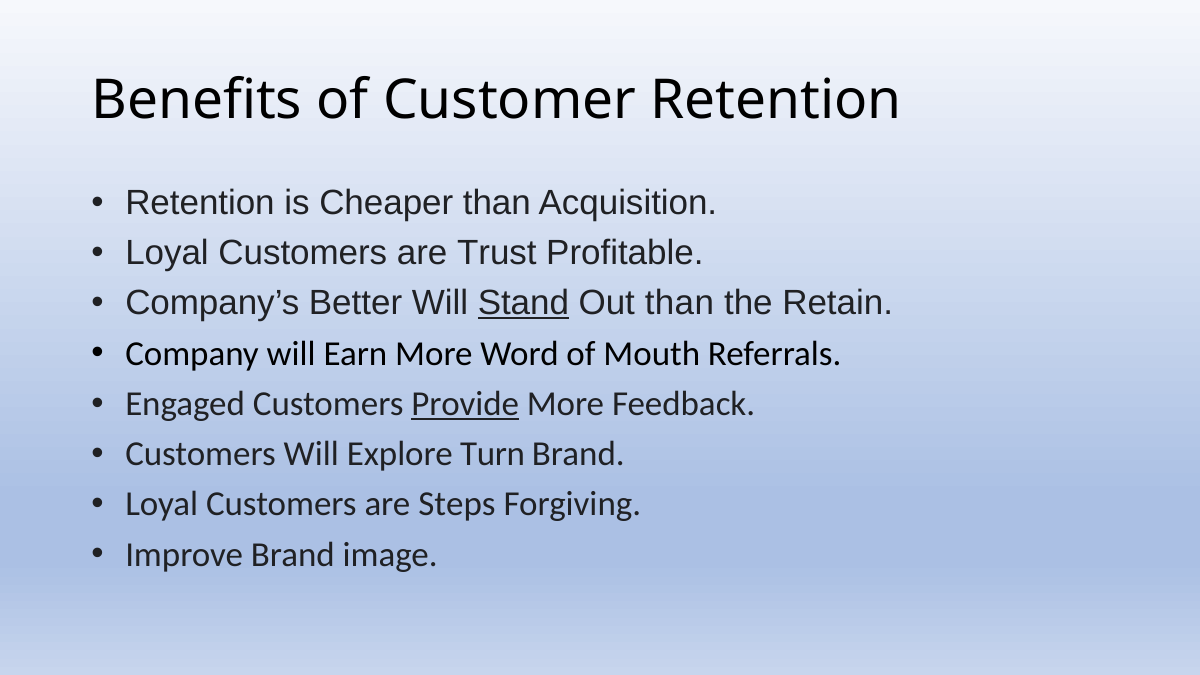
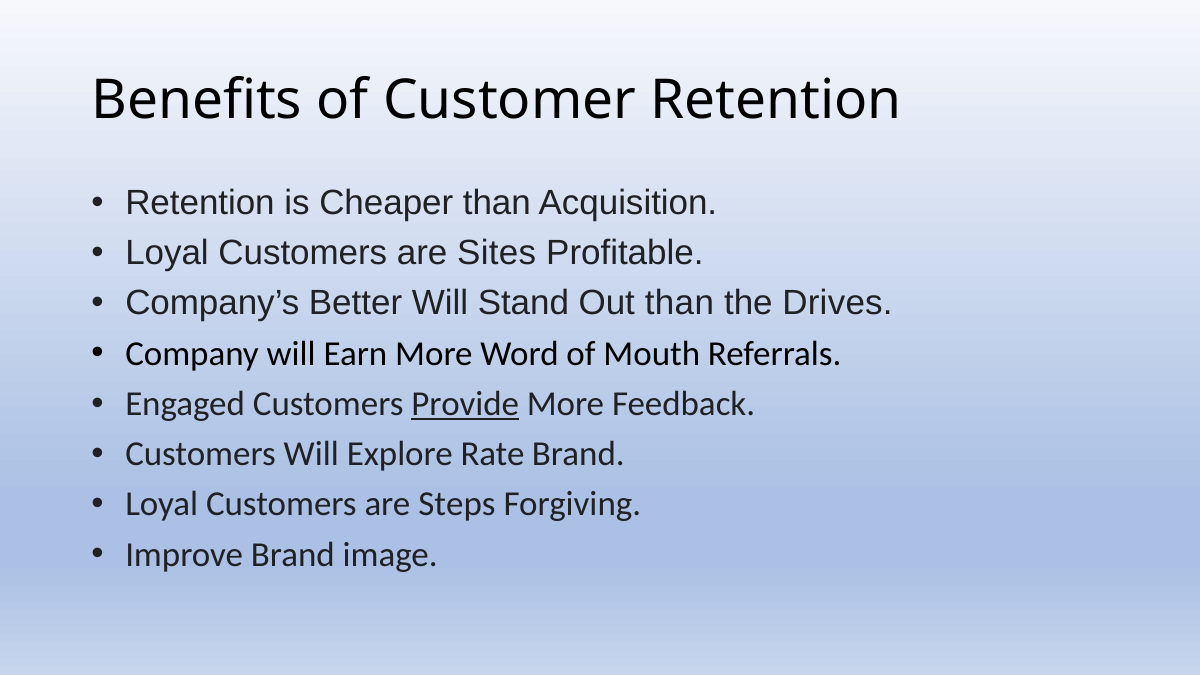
Trust: Trust -> Sites (497, 253)
Stand underline: present -> none (523, 303)
Retain: Retain -> Drives (837, 303)
Turn: Turn -> Rate (493, 454)
